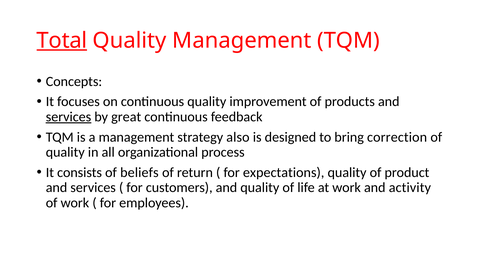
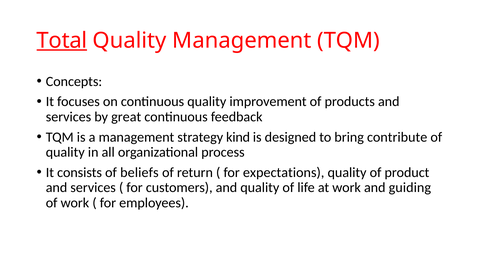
services underline: present -> none (68, 117)
also: also -> kind (238, 137)
correction: correction -> contribute (397, 137)
activity: activity -> guiding (410, 188)
